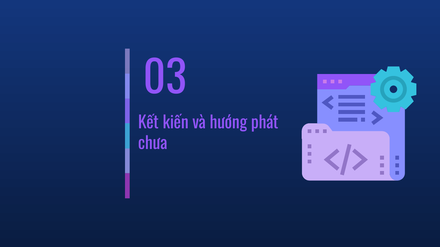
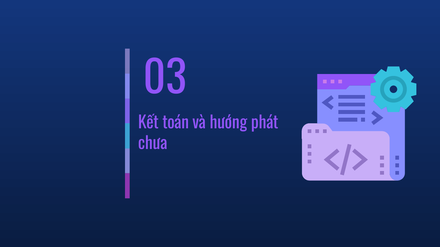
kiến: kiến -> toán (176, 123)
